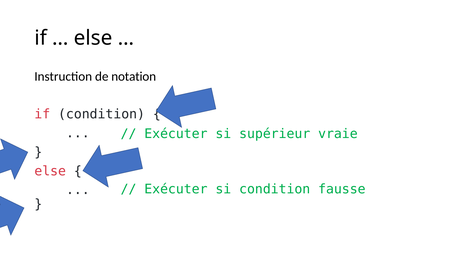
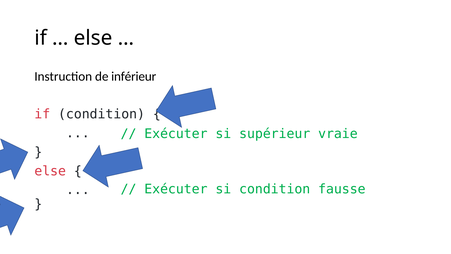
notation: notation -> inférieur (134, 76)
